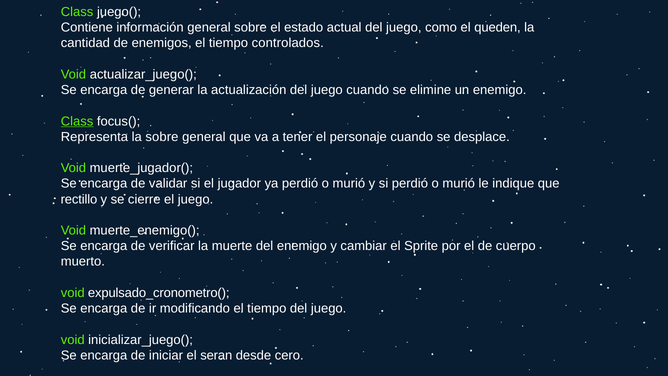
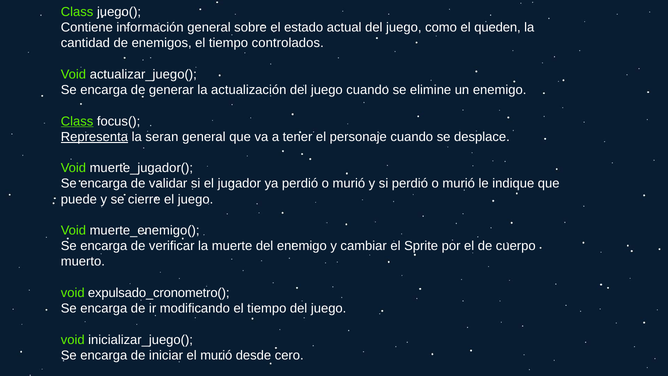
Representa underline: none -> present (94, 137)
la sobre: sobre -> seran (162, 137)
rectillo: rectillo -> puede (79, 199)
el seran: seran -> murió (216, 355)
